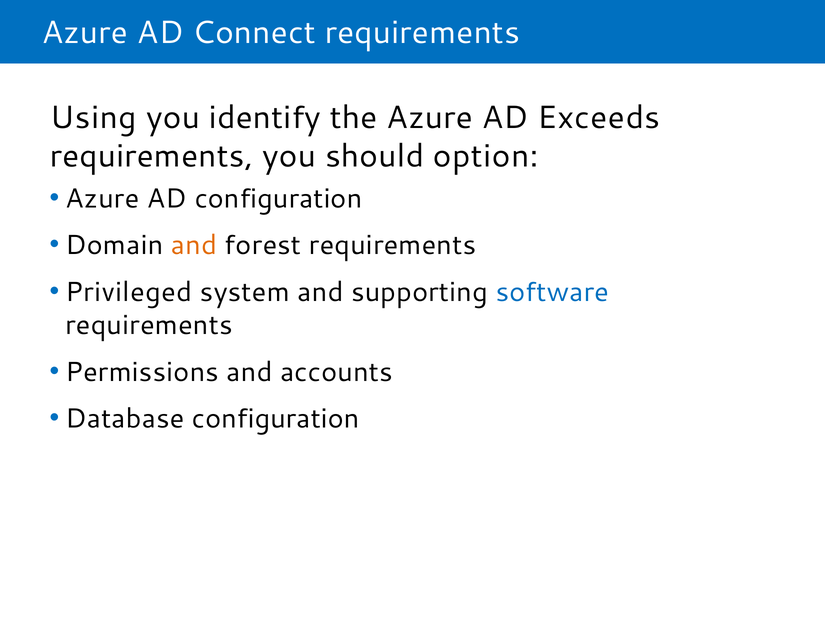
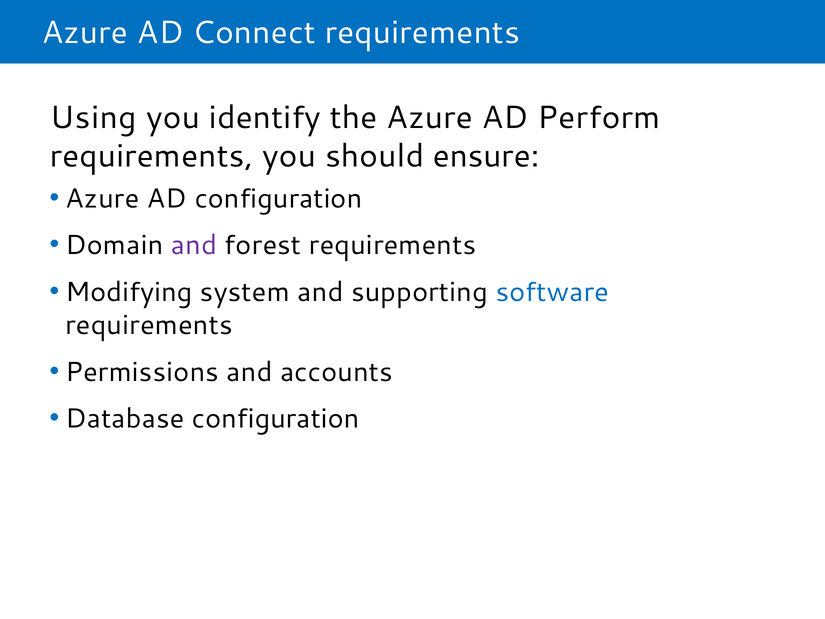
Exceeds: Exceeds -> Perform (599, 118)
option: option -> ensure (486, 156)
and colour: orange -> purple (194, 245)
Privileged: Privileged -> Modifying (129, 292)
